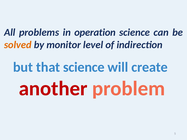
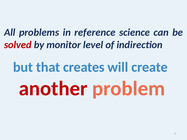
operation: operation -> reference (95, 32)
solved colour: orange -> red (18, 45)
that science: science -> creates (84, 67)
